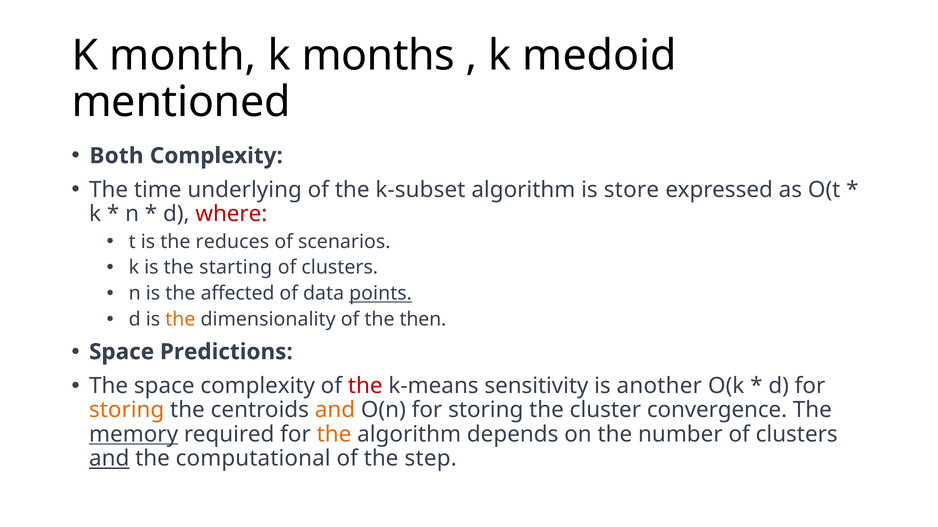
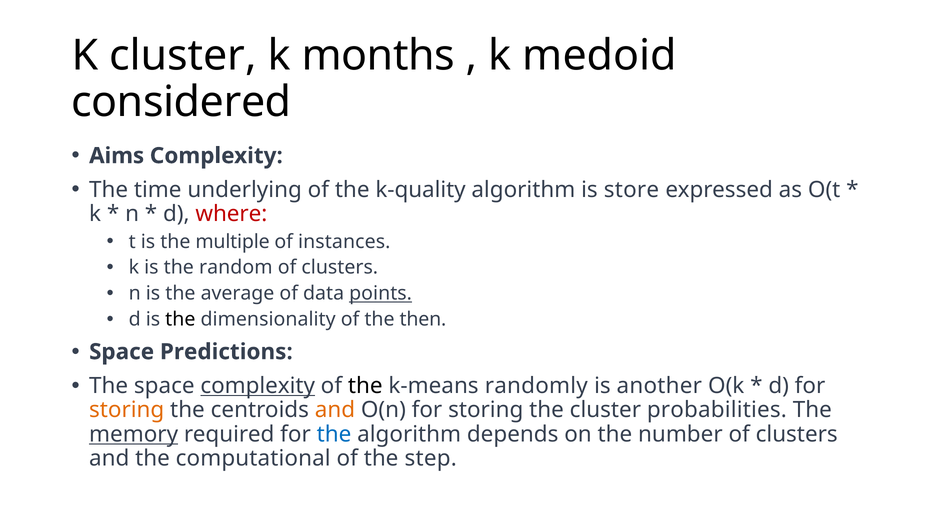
K month: month -> cluster (183, 56)
mentioned: mentioned -> considered (181, 102)
Both: Both -> Aims (117, 156)
k-subset: k-subset -> k-quality (421, 190)
reduces: reduces -> multiple (233, 242)
scenarios: scenarios -> instances (344, 242)
starting: starting -> random (236, 268)
affected: affected -> average (238, 294)
the colour: orange -> black (180, 320)
complexity underline: none -> present (258, 386)
the colour: red -> black (365, 386)
sensitivity: sensitivity -> randomly (536, 386)
convergence: convergence -> probabilities (717, 411)
the colour: orange -> blue (334, 435)
and underline: present -> none (109, 459)
